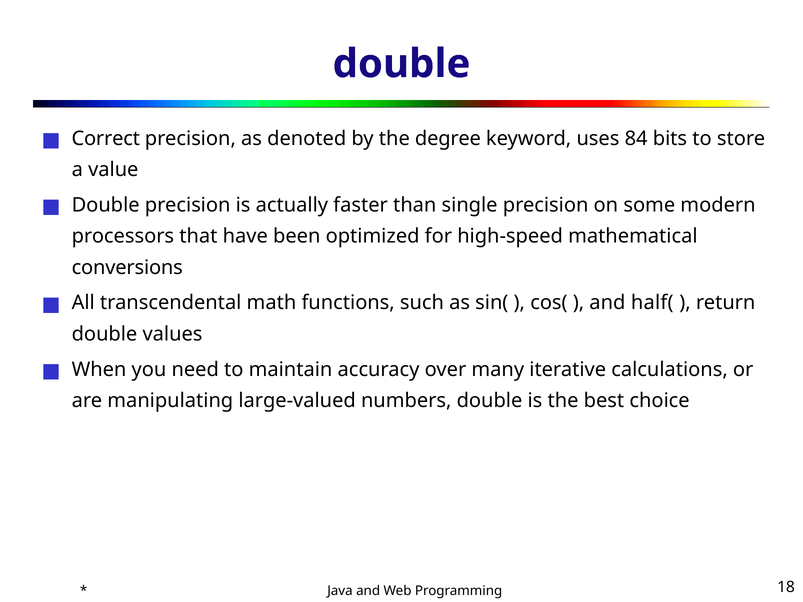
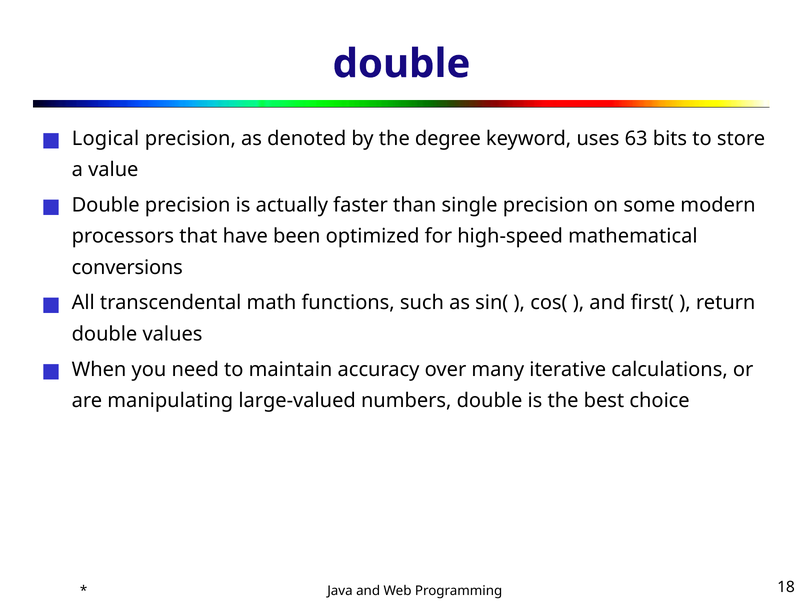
Correct: Correct -> Logical (106, 138)
84: 84 -> 63 (636, 138)
half(: half( -> first( (652, 303)
